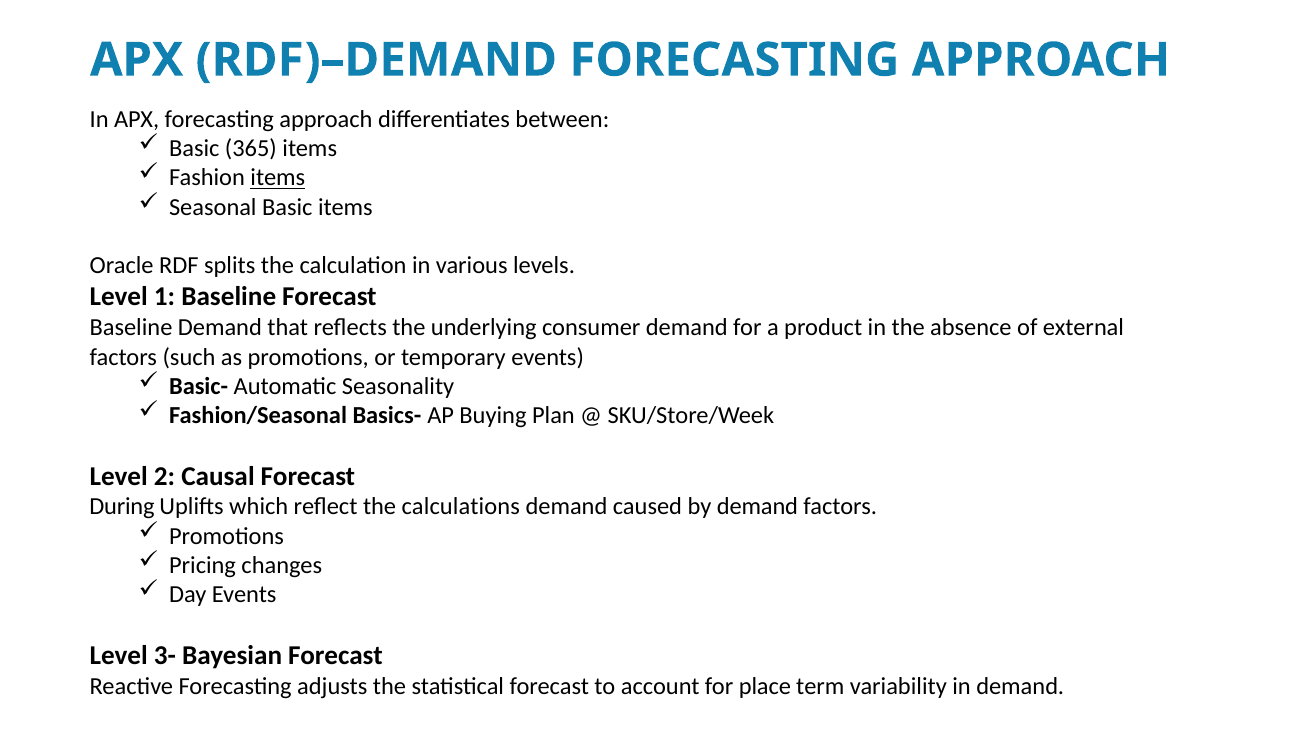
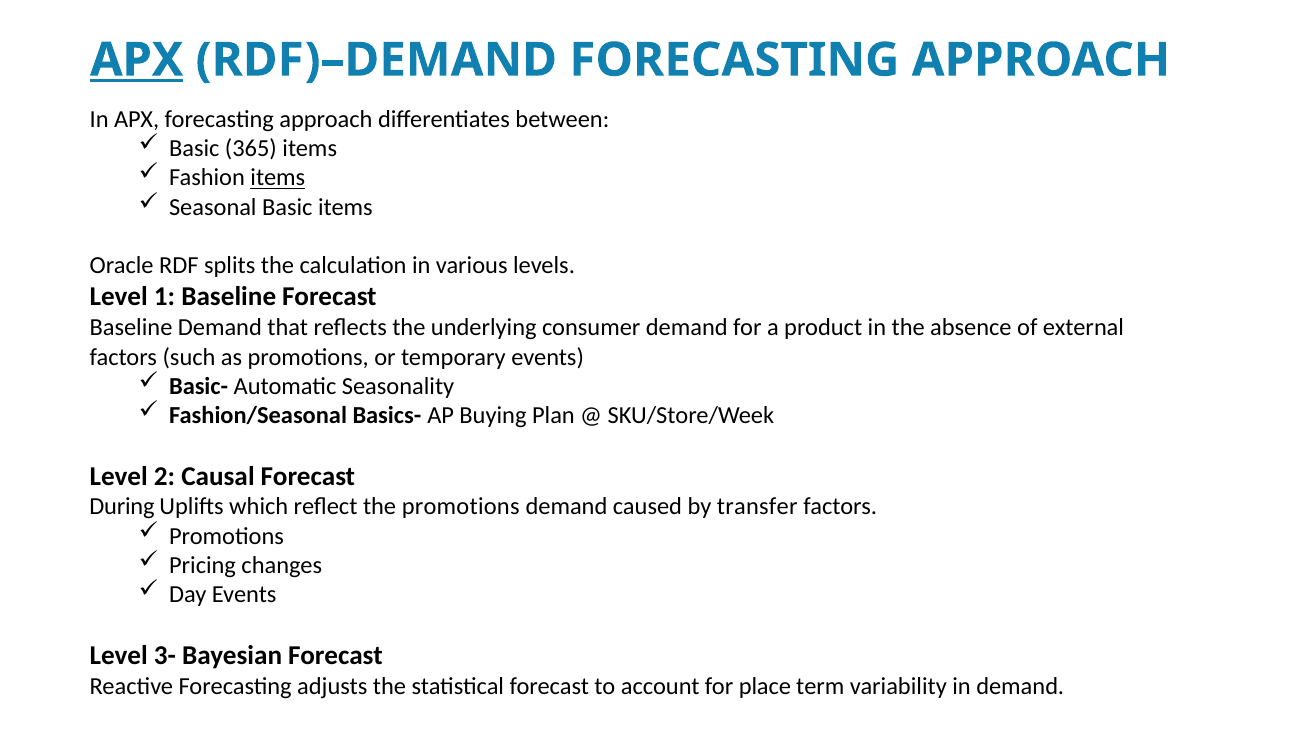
APX underline: none -> present (137, 60)
the calculations: calculations -> promotions (461, 507)
by demand: demand -> transfer (757, 507)
